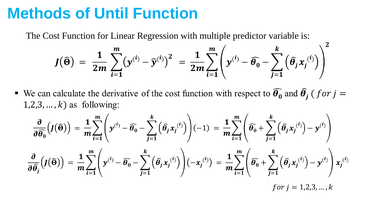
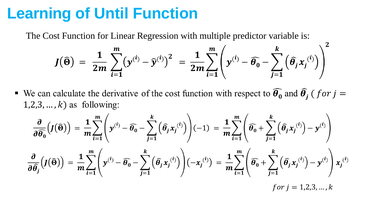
Methods: Methods -> Learning (39, 14)
